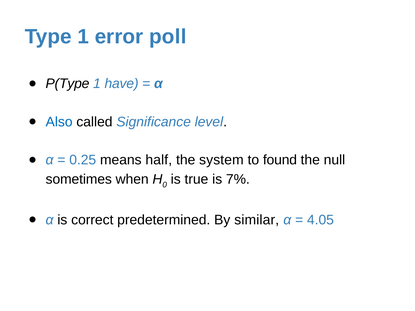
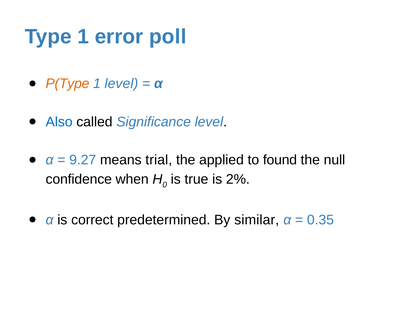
P(Type colour: black -> orange (67, 84)
1 have: have -> level (121, 84)
0.25: 0.25 -> 9.27 (83, 160)
half: half -> trial (159, 160)
system: system -> applied (221, 160)
sometimes: sometimes -> confidence (79, 180)
7%: 7% -> 2% (238, 180)
4.05: 4.05 -> 0.35 (320, 220)
